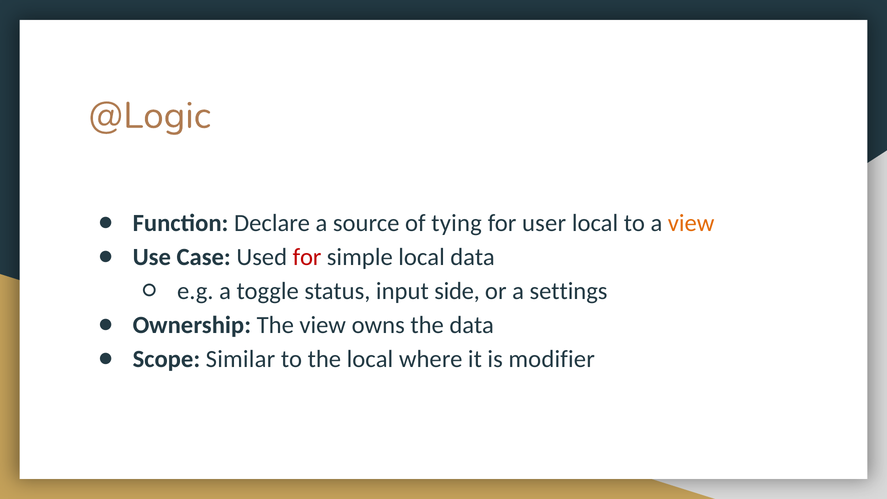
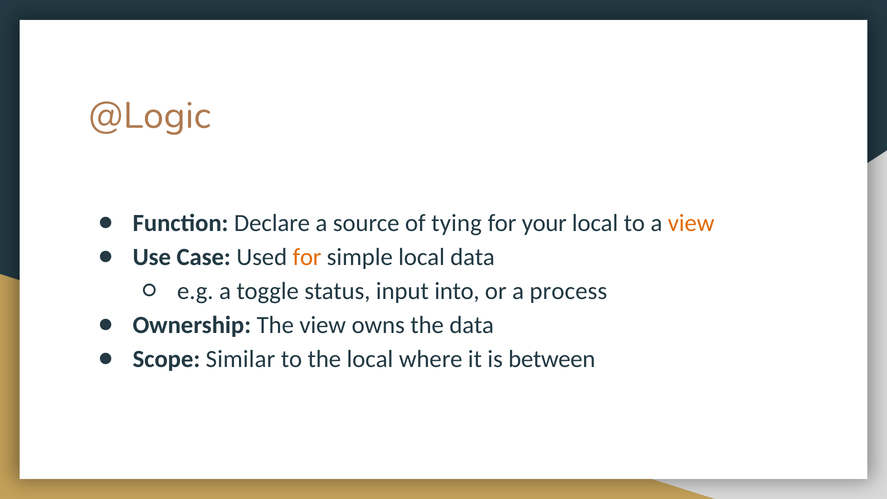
user: user -> your (544, 223)
for colour: red -> orange (307, 257)
side: side -> into (457, 291)
settings: settings -> process (568, 291)
modifier: modifier -> between (552, 359)
